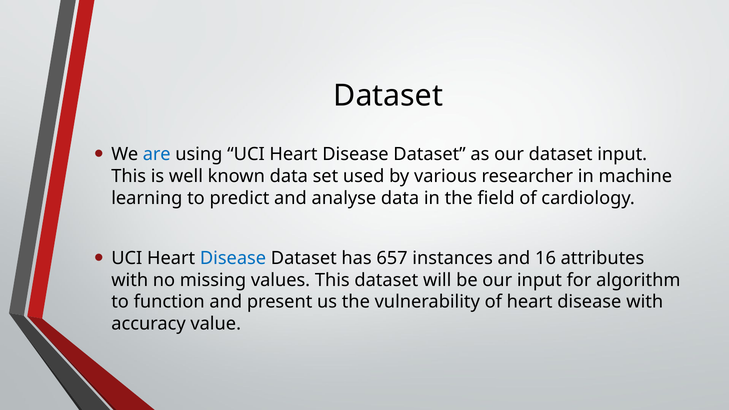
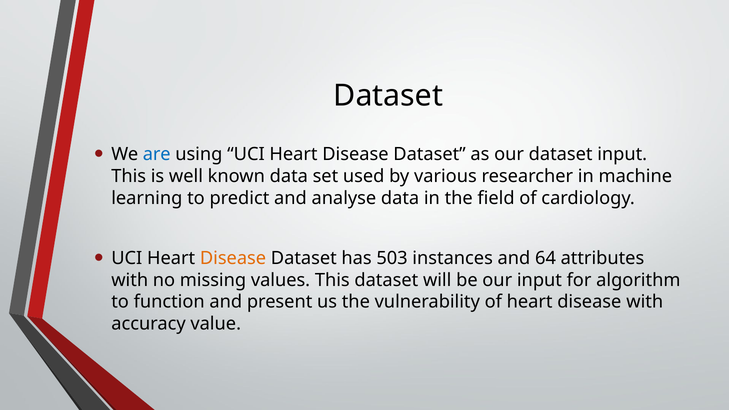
Disease colour: blue -> orange (233, 258)
657: 657 -> 503 (392, 258)
16: 16 -> 64 (546, 258)
